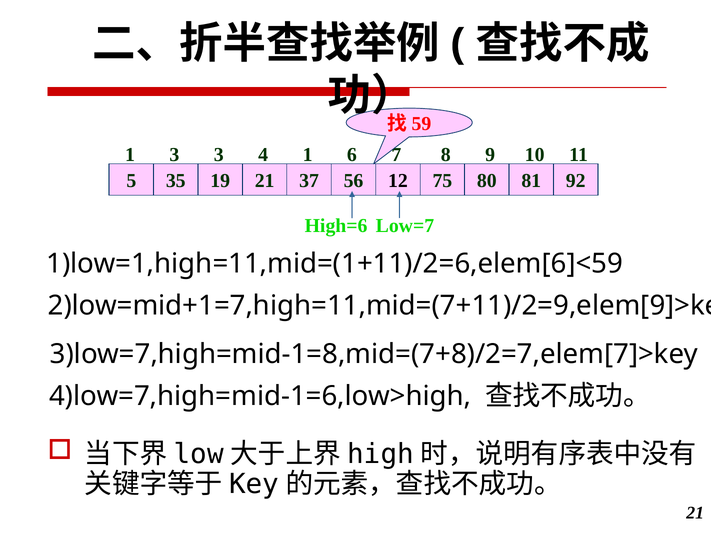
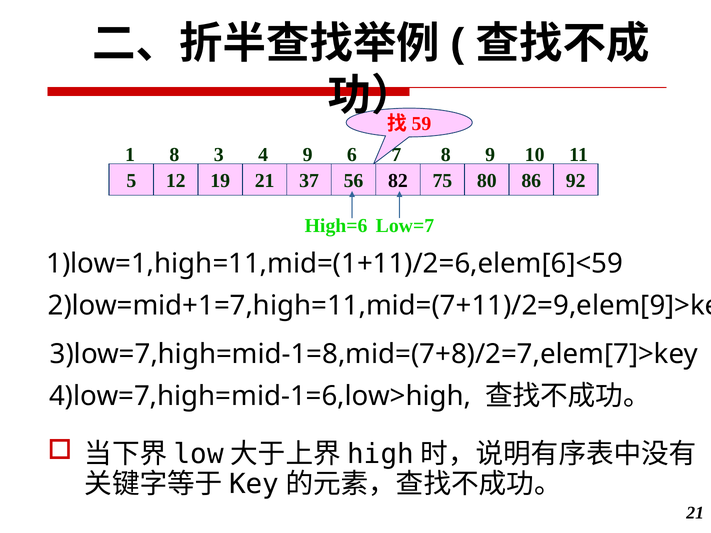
1 3: 3 -> 8 (174, 155)
4 1: 1 -> 9 (308, 155)
35: 35 -> 12 (176, 181)
12: 12 -> 82 (398, 181)
81: 81 -> 86 (531, 181)
